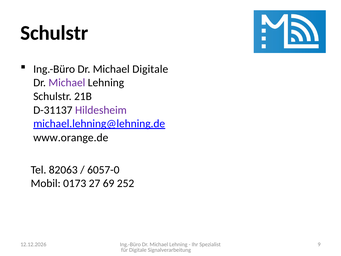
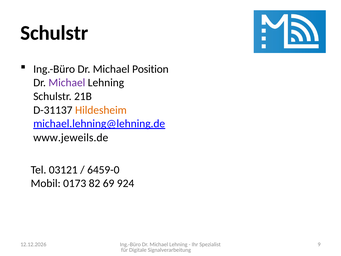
Michael Digitale: Digitale -> Position (150, 69)
Hildesheim colour: purple -> orange (101, 110)
www.orange.de: www.orange.de -> www.jeweils.de (71, 137)
82063: 82063 -> 03121 (63, 170)
6057-0: 6057-0 -> 6459-0 (103, 170)
27: 27 -> 82 (95, 183)
252: 252 -> 924 (126, 183)
